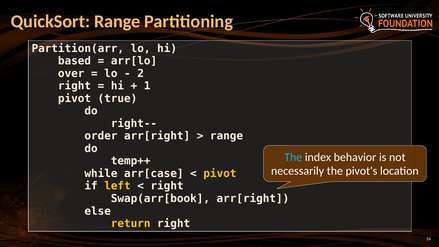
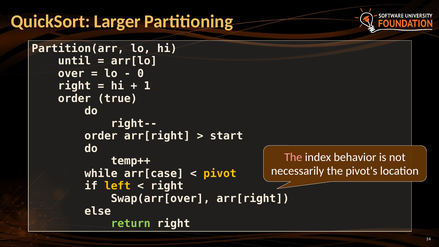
QuickSort Range: Range -> Larger (117, 21)
based: based -> until (75, 61)
2: 2 -> 0 (141, 73)
pivot: pivot -> order (75, 98)
range: range -> start (227, 136)
The colour: light blue -> pink (293, 157)
Swap(arr[book: Swap(arr[book -> Swap(arr[over (160, 199)
return colour: yellow -> light green (131, 224)
